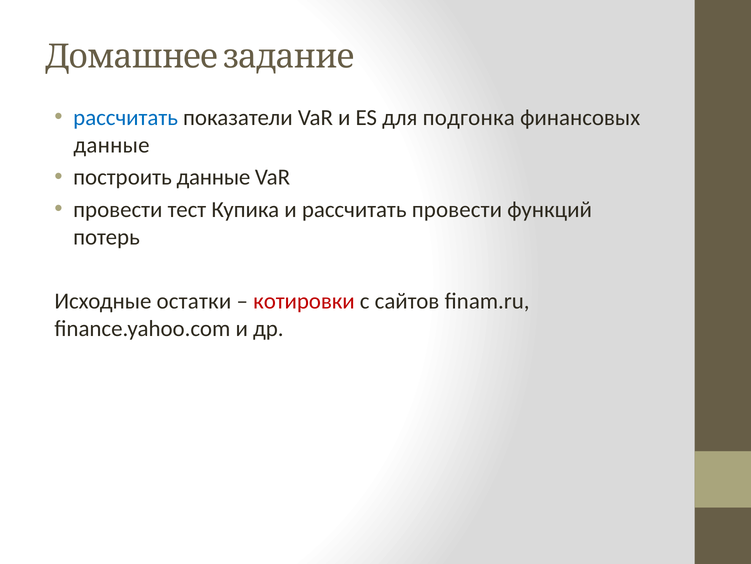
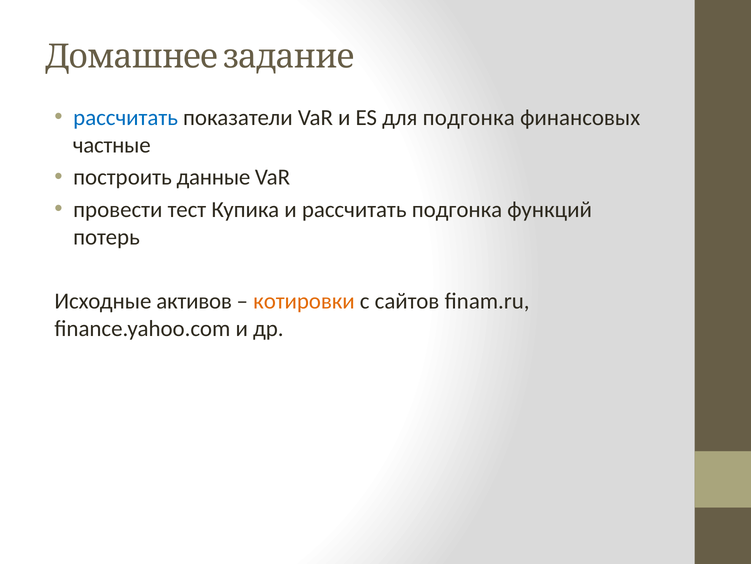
данные: данные -> частные (112, 145)
рассчитать провести: провести -> подгонка (457, 209)
остатки: остатки -> активов (194, 301)
котировки colour: red -> orange (304, 301)
